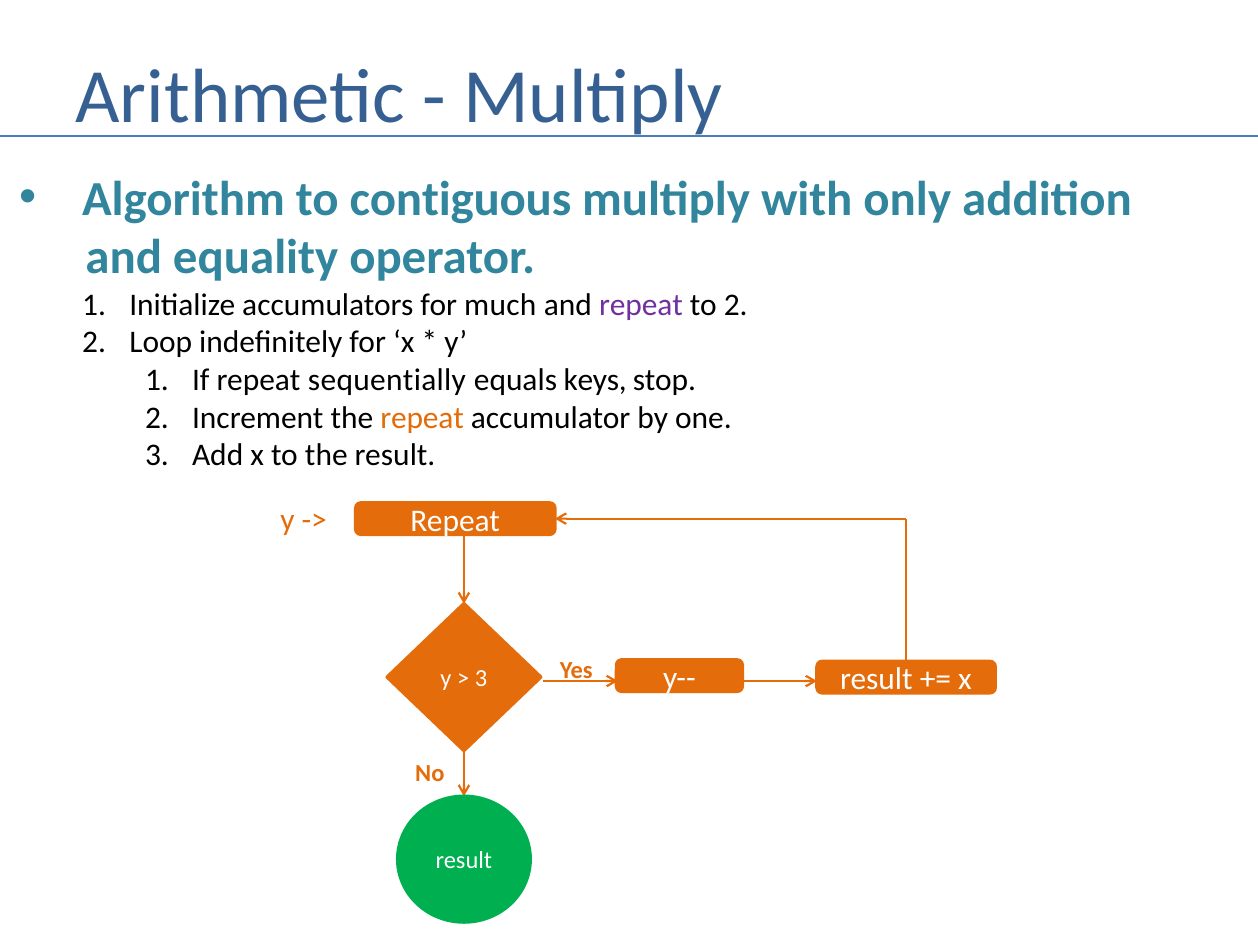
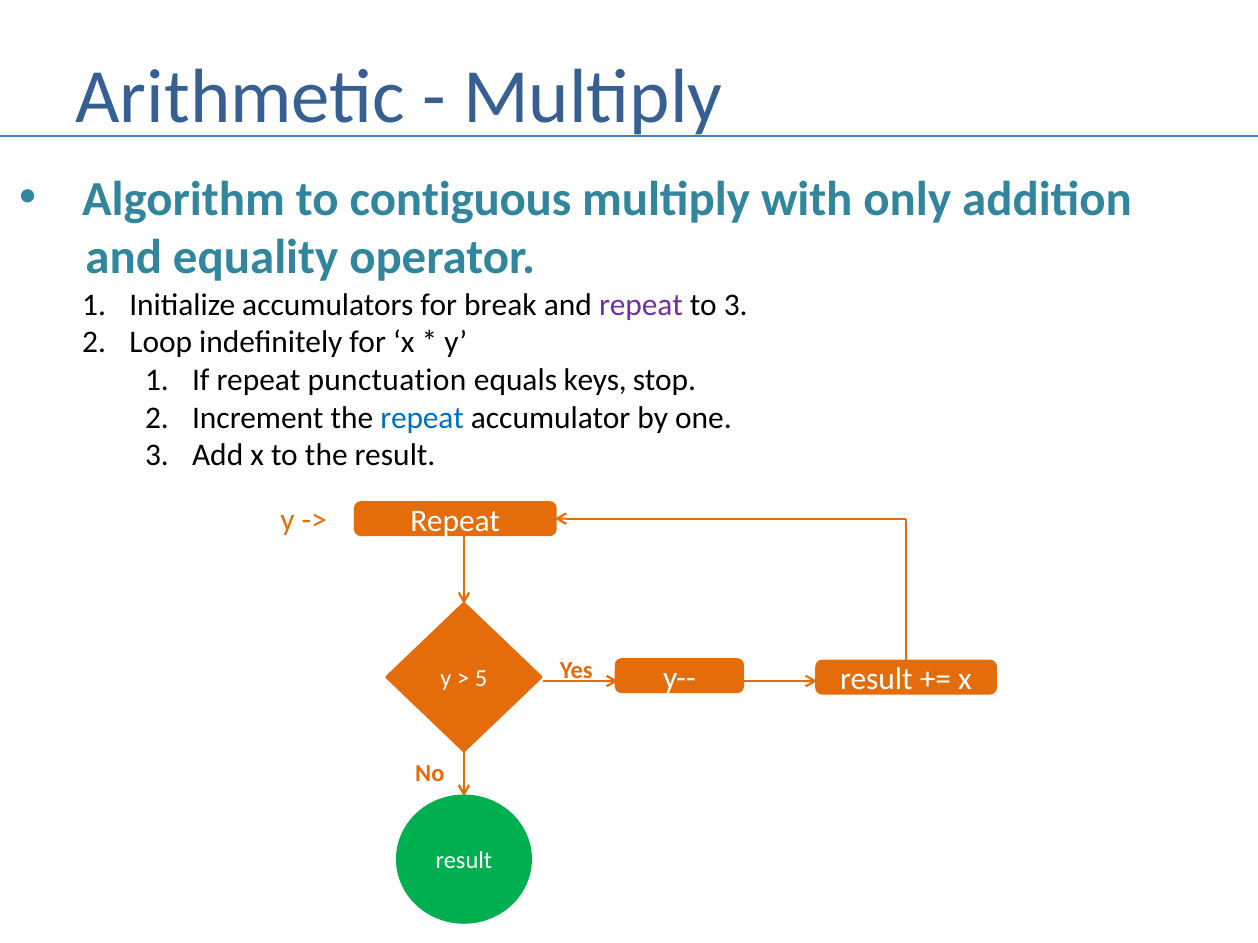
much: much -> break (500, 305)
to 2: 2 -> 3 (736, 305)
sequentially: sequentially -> punctuation (387, 380)
repeat colour: orange -> blue (422, 418)
3: 3 -> 5 (481, 679)
